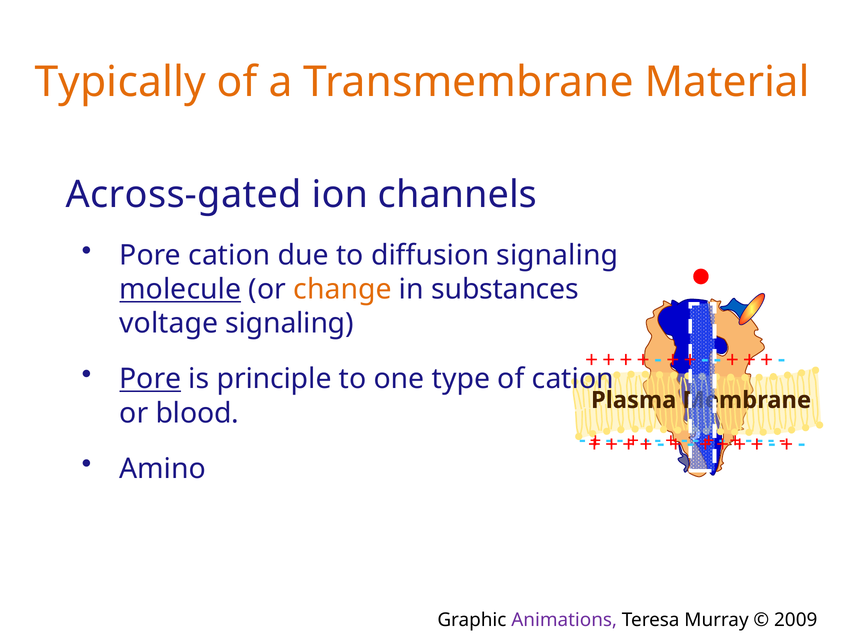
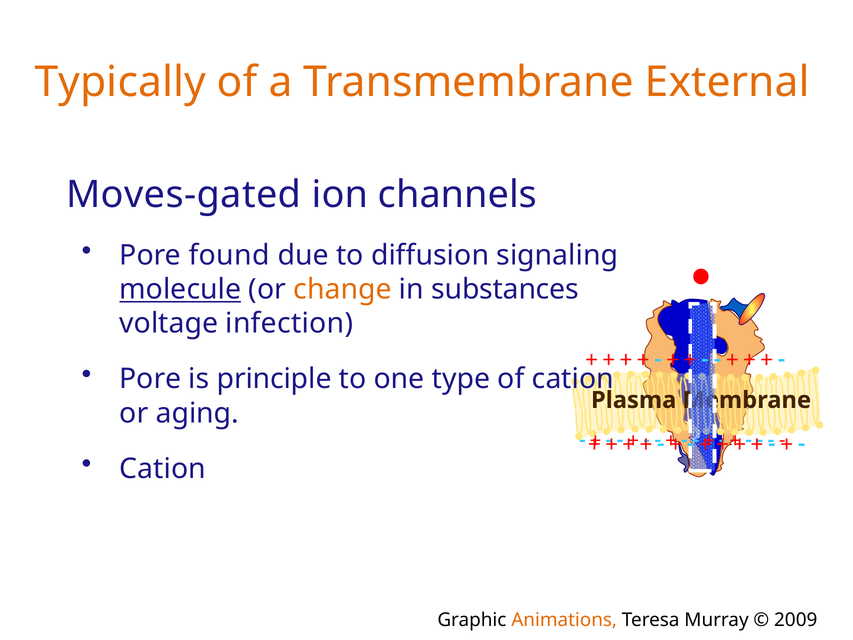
Material: Material -> External (727, 82)
Across-gated: Across-gated -> Moves-gated (184, 195)
Pore cation: cation -> found (229, 255)
voltage signaling: signaling -> infection (289, 323)
Pore underline: present -> none (150, 379)
blood: blood -> aging (197, 413)
Amino: Amino -> Cation (163, 468)
Animations colour: purple -> orange (564, 620)
